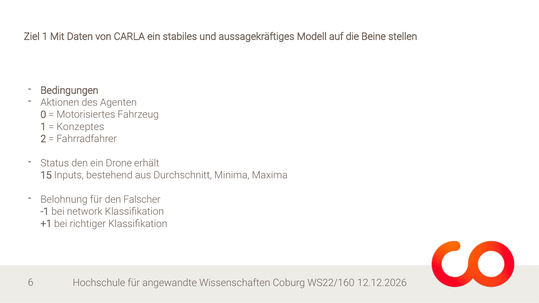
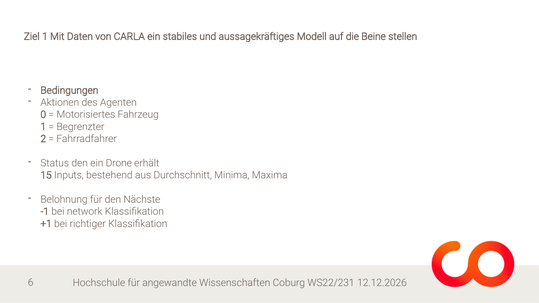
Konzeptes: Konzeptes -> Begrenzter (80, 127)
Falscher: Falscher -> Nächste (142, 200)
WS22/160: WS22/160 -> WS22/231 (331, 283)
